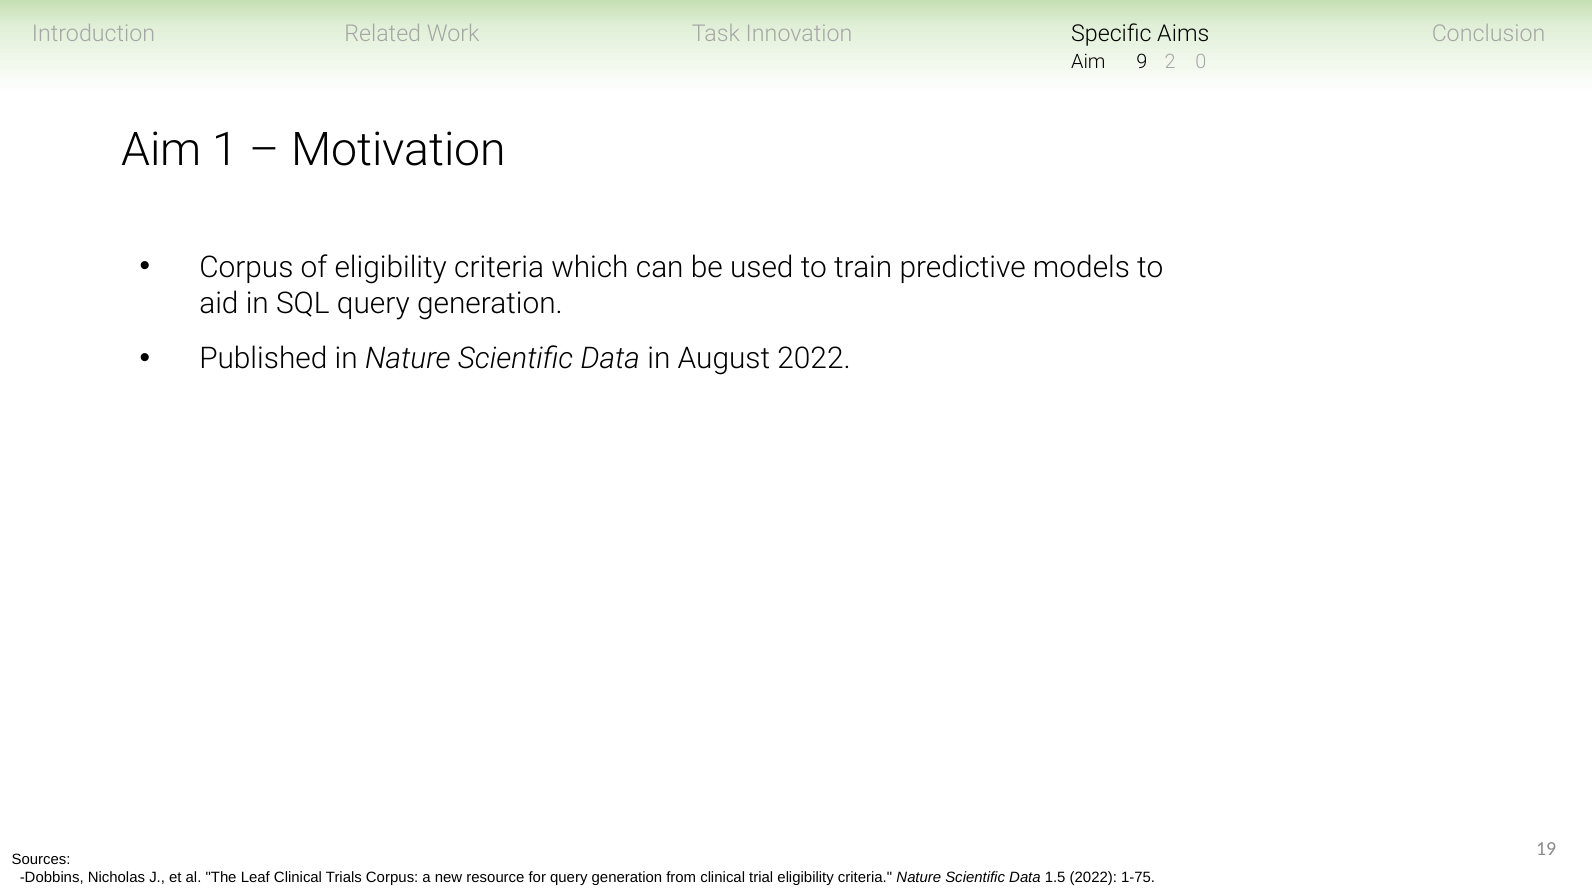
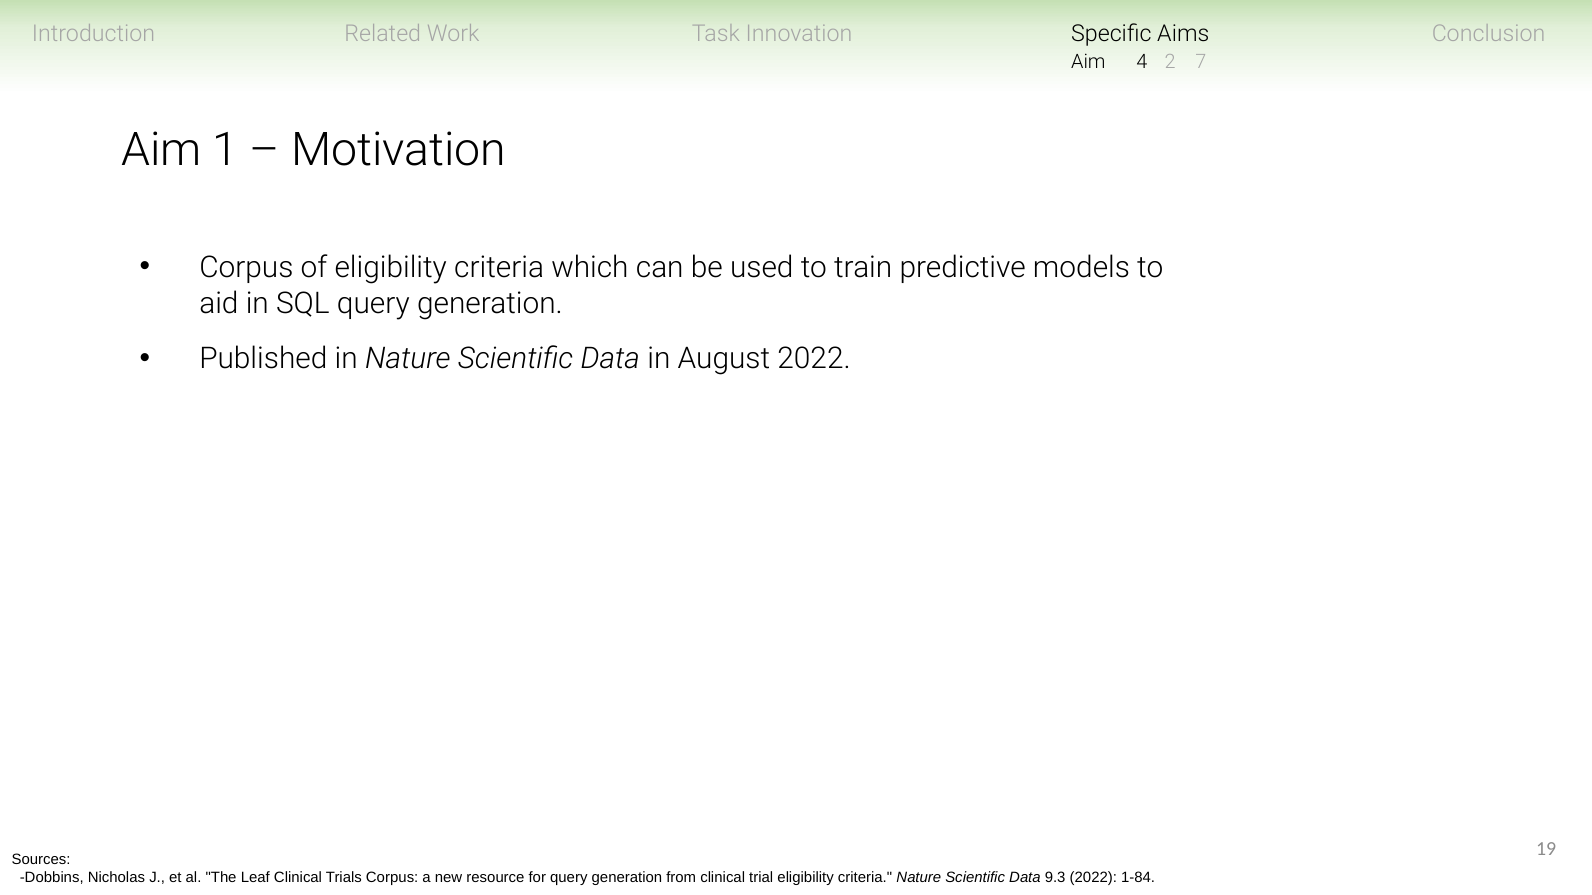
9: 9 -> 4 (1142, 62)
0: 0 -> 7 (1201, 62)
1.5: 1.5 -> 9.3 (1055, 878)
1-75: 1-75 -> 1-84 (1138, 878)
